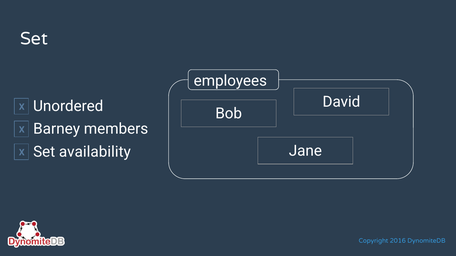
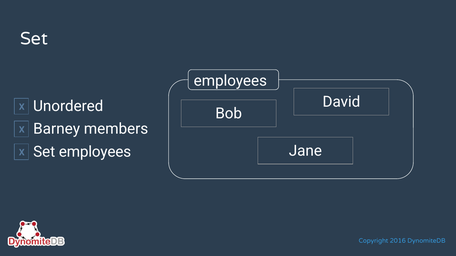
availability: availability -> employees (95, 152)
